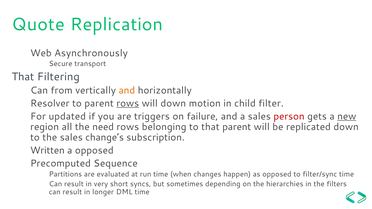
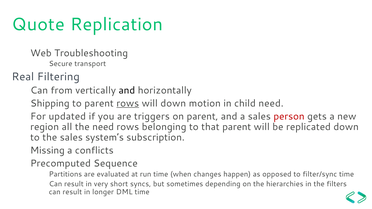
Asynchronously: Asynchronously -> Troubleshooting (91, 53)
That: That -> Real (23, 77)
and colour: orange -> black (127, 90)
Resolver: Resolver -> Shipping (50, 103)
child filter: filter -> need (271, 103)
on failure: failure -> parent (202, 116)
new underline: present -> none (347, 116)
change’s: change’s -> system’s (105, 138)
Written: Written -> Missing (47, 151)
a opposed: opposed -> conflicts (94, 151)
